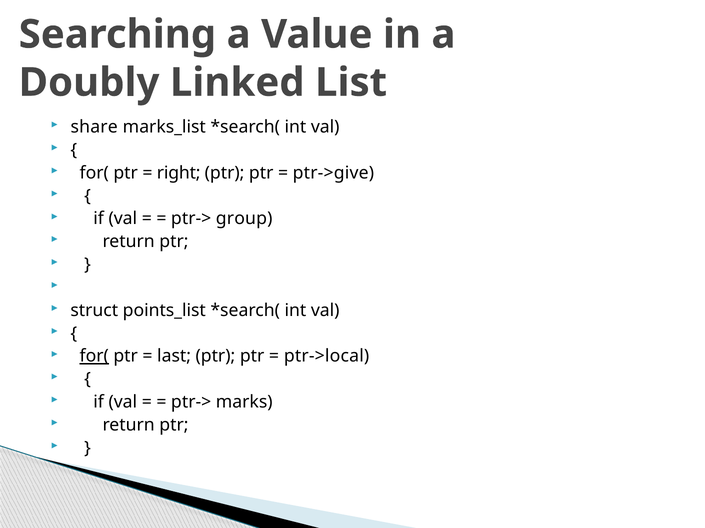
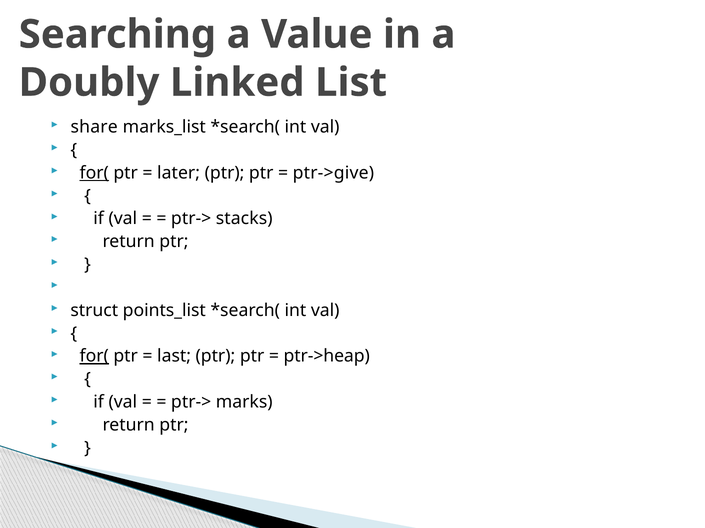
for( underline: none -> present (94, 173)
right: right -> later (179, 173)
group: group -> stacks (244, 219)
ptr->local: ptr->local -> ptr->heap (327, 357)
